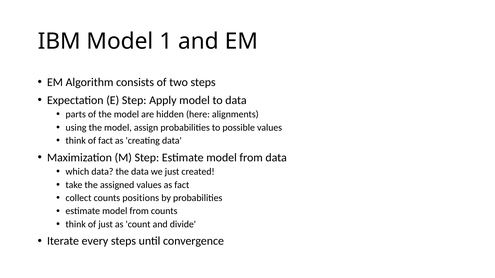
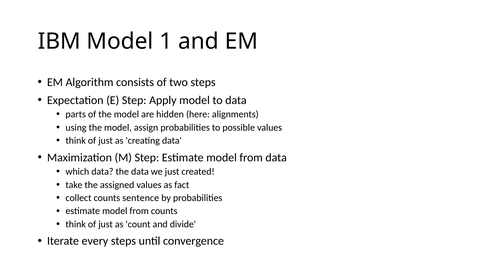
fact: fact -> just (106, 141)
positions: positions -> sentence (141, 198)
